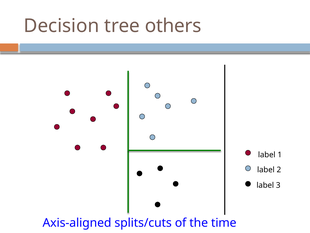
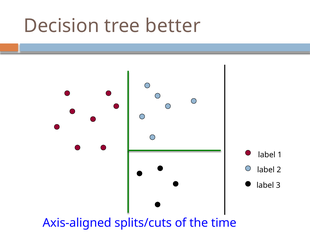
others: others -> better (173, 26)
